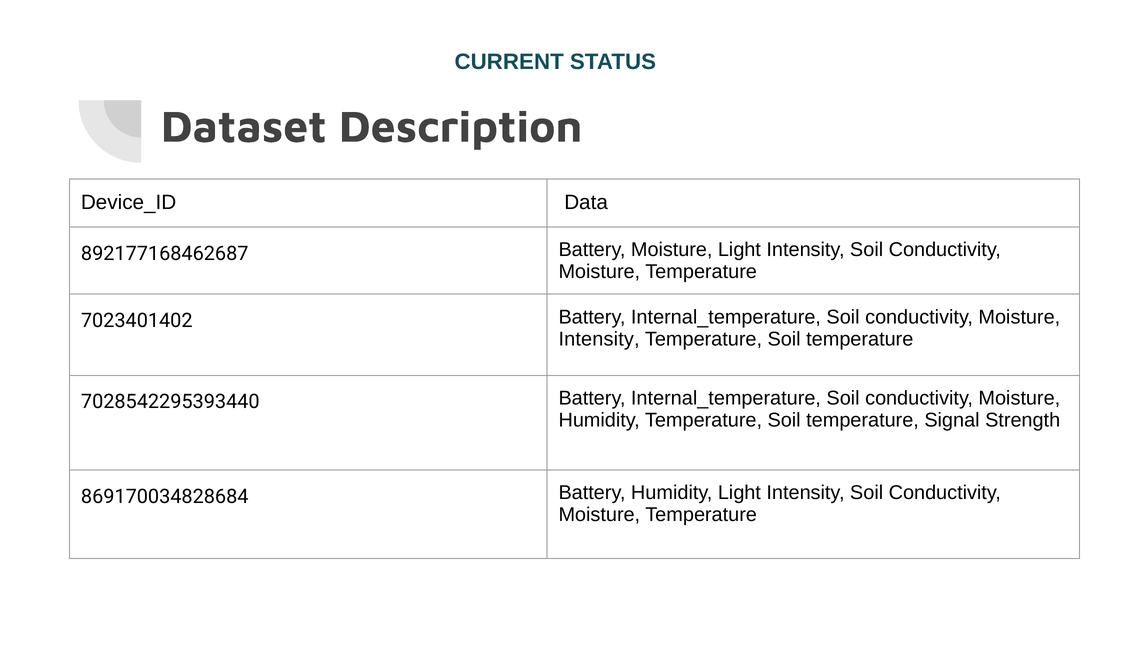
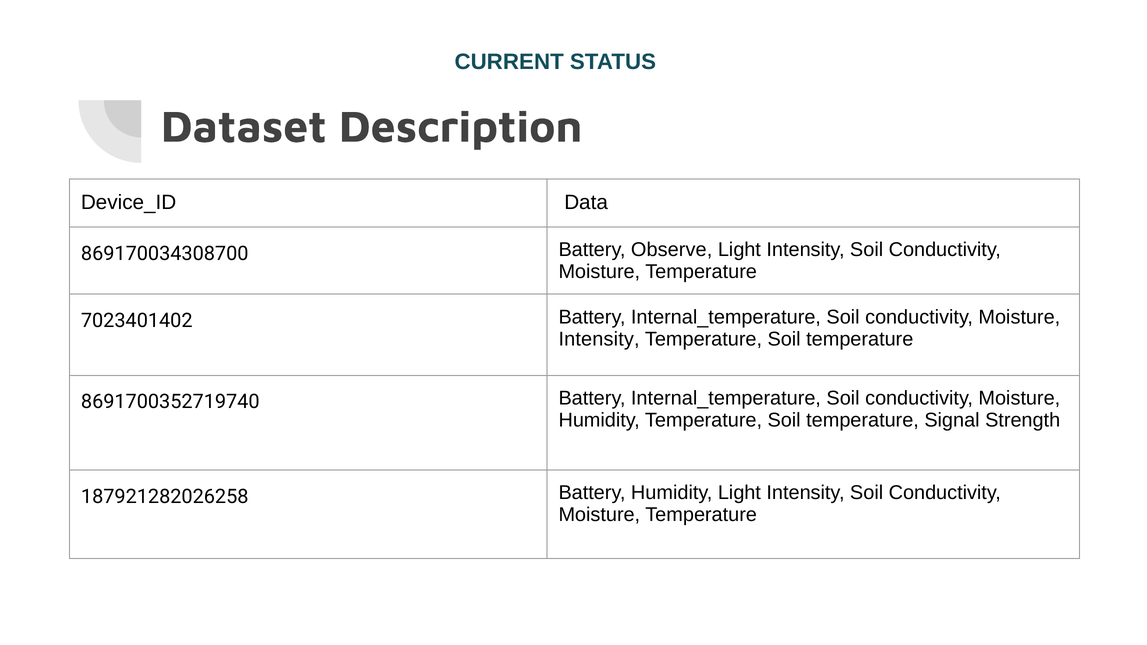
892177168462687: 892177168462687 -> 869170034308700 (165, 254)
Battery Moisture: Moisture -> Observe (672, 250)
7028542295393440: 7028542295393440 -> 8691700352719740 (170, 402)
869170034828684: 869170034828684 -> 187921282026258 (165, 497)
